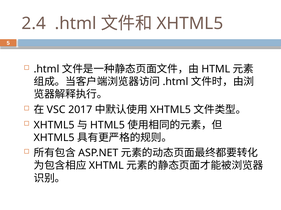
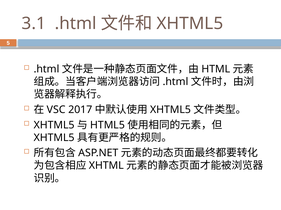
2.4: 2.4 -> 3.1 (34, 23)
